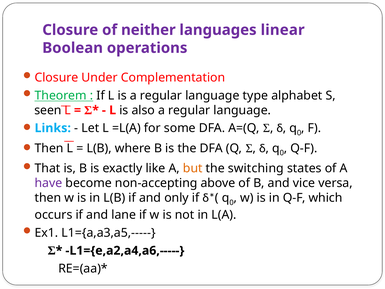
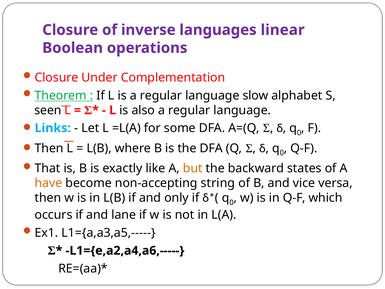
neither: neither -> inverse (148, 30)
type: type -> slow (255, 95)
switching: switching -> backward (256, 168)
have colour: purple -> orange (48, 183)
above: above -> string (218, 183)
